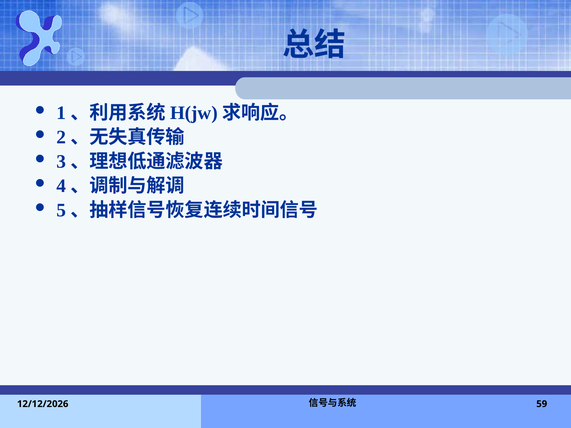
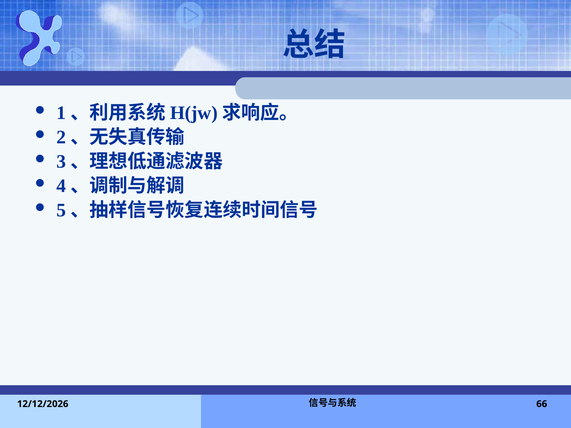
59: 59 -> 66 (542, 404)
